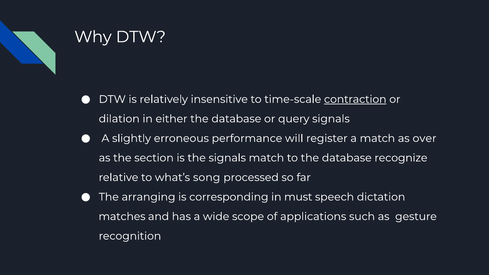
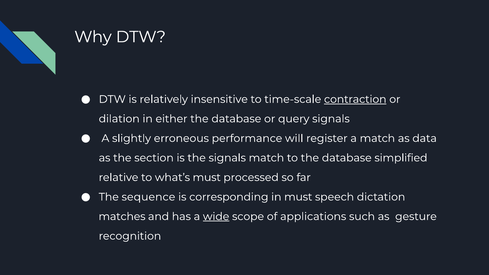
over: over -> data (425, 138)
recognize: recognize -> simplified (401, 158)
what’s song: song -> must (207, 177)
arranging: arranging -> sequence (148, 197)
wide underline: none -> present (216, 217)
